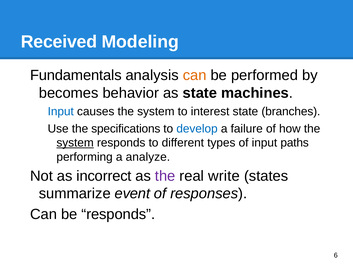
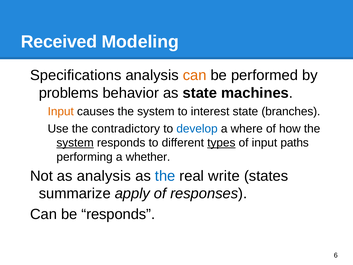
Fundamentals: Fundamentals -> Specifications (76, 75)
becomes: becomes -> problems (69, 93)
Input colour: blue -> orange (61, 111)
specifications: specifications -> contradictory (126, 129)
failure: failure -> where (247, 129)
types underline: none -> present (221, 143)
analyze: analyze -> whether (148, 157)
as incorrect: incorrect -> analysis (104, 176)
the colour: purple -> blue (165, 176)
event: event -> apply (132, 193)
